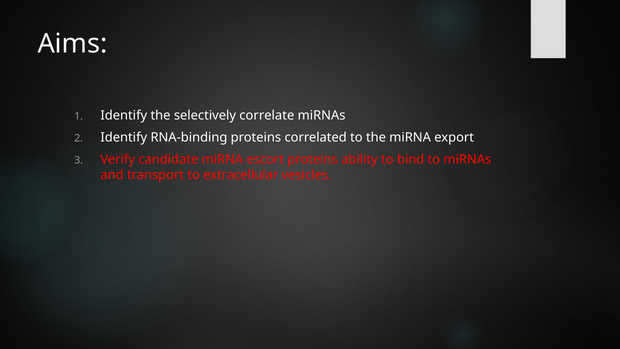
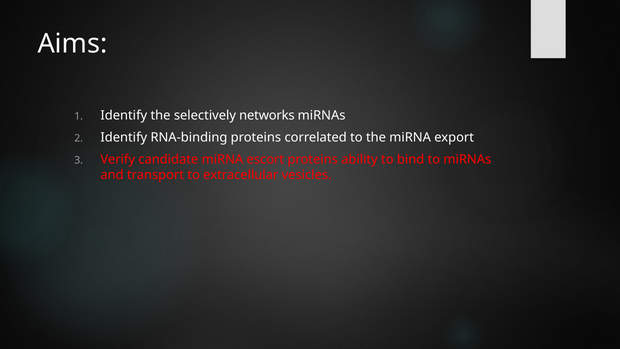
correlate: correlate -> networks (267, 115)
